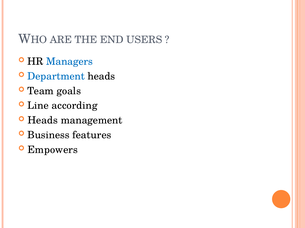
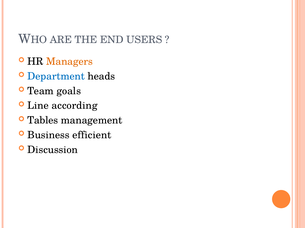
Managers colour: blue -> orange (69, 62)
Heads: Heads -> Tables (43, 121)
features: features -> efficient (92, 135)
Empowers: Empowers -> Discussion (53, 150)
